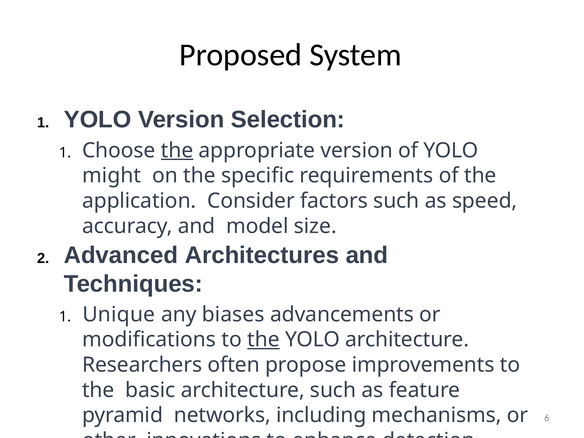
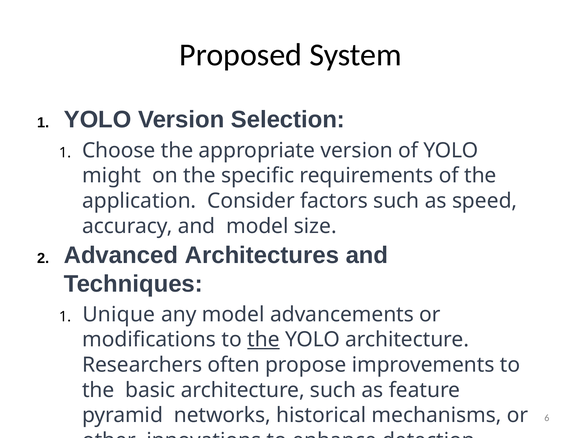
the underline: present -> none (177, 150)
any biases: biases -> model (233, 314)
including: including -> historical (321, 415)
